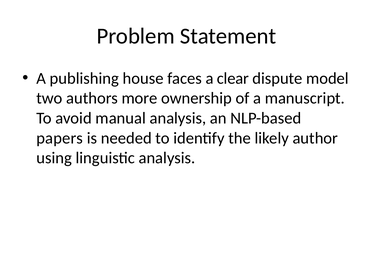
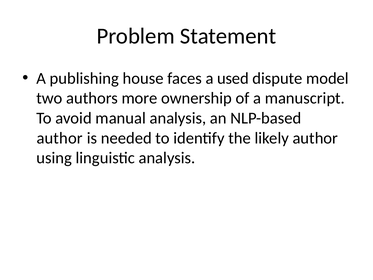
clear: clear -> used (233, 78)
papers: papers -> author (60, 138)
